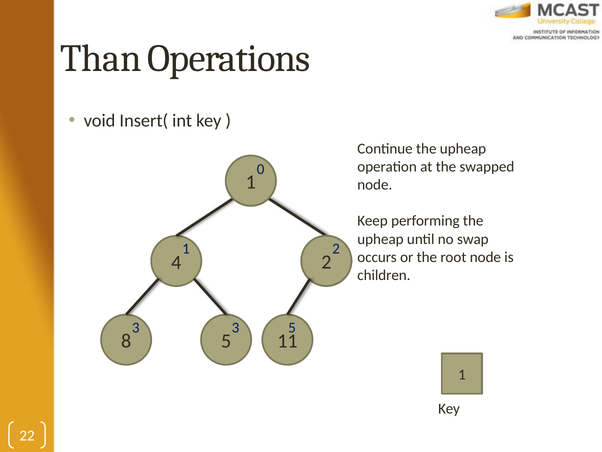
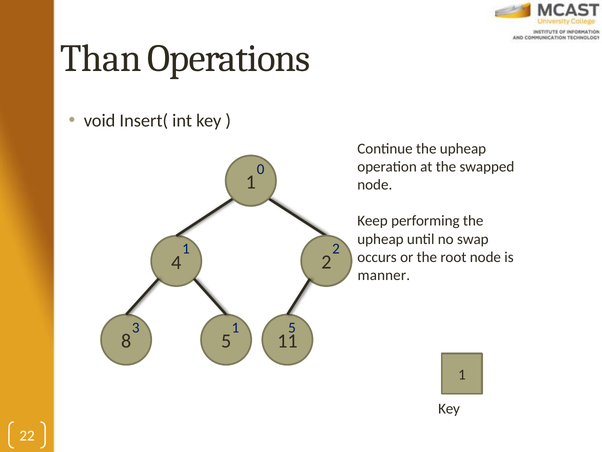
children: children -> manner (384, 275)
3 3: 3 -> 1 (235, 327)
